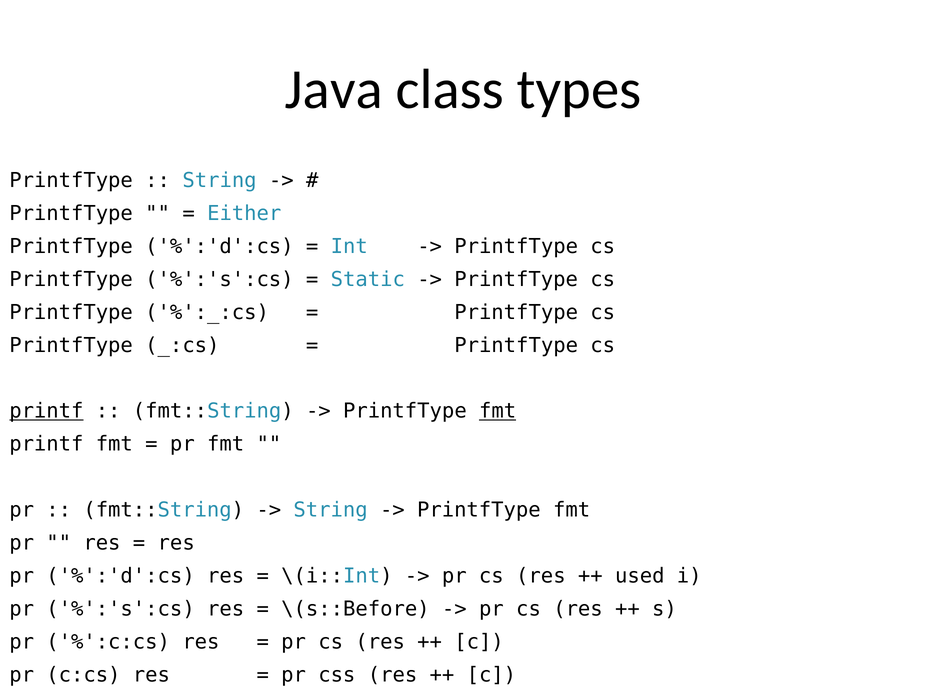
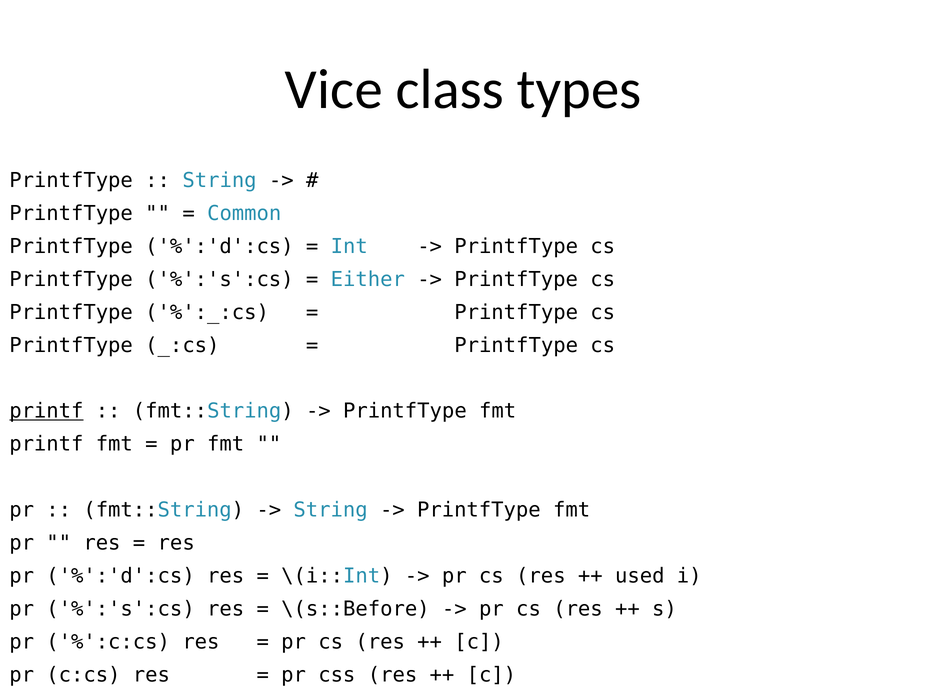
Java: Java -> Vice (334, 90)
Either: Either -> Common (244, 214)
Static: Static -> Either (368, 279)
fmt underline: present -> none (498, 411)
